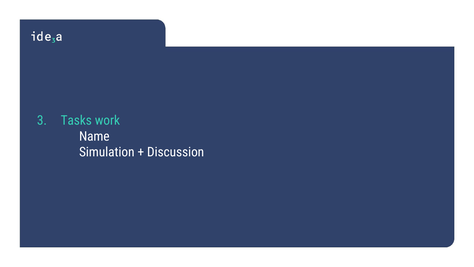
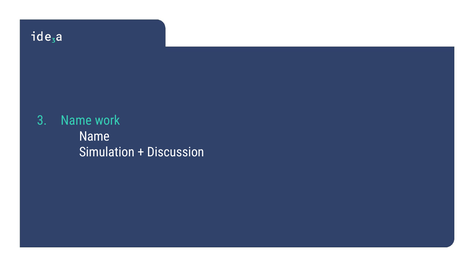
3 Tasks: Tasks -> Name (76, 120)
